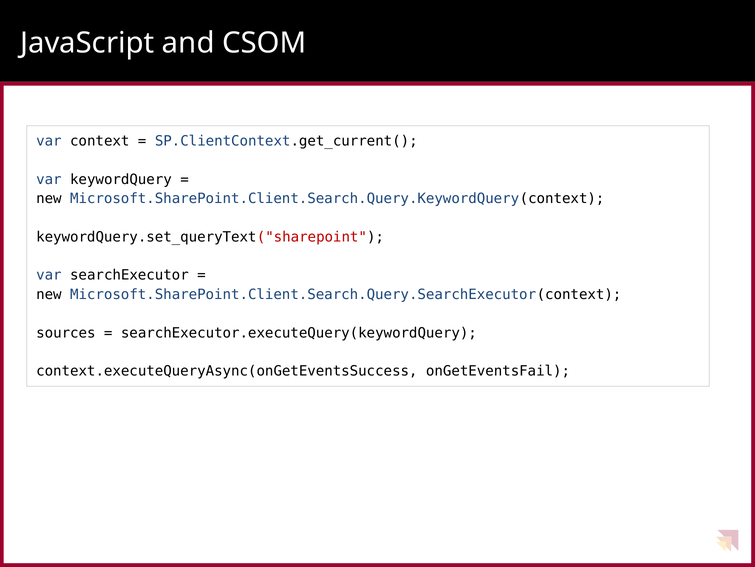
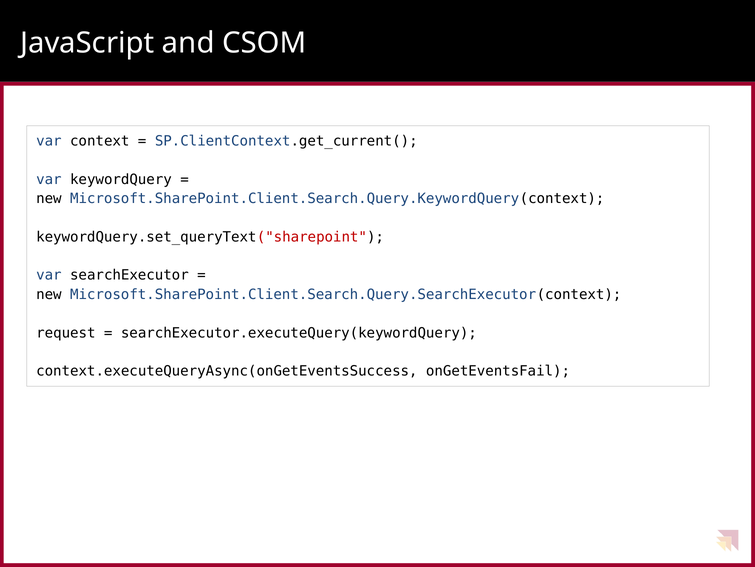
sources: sources -> request (66, 332)
